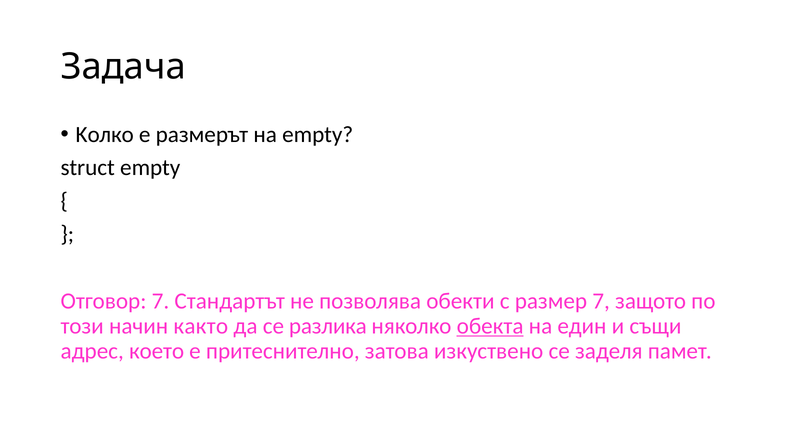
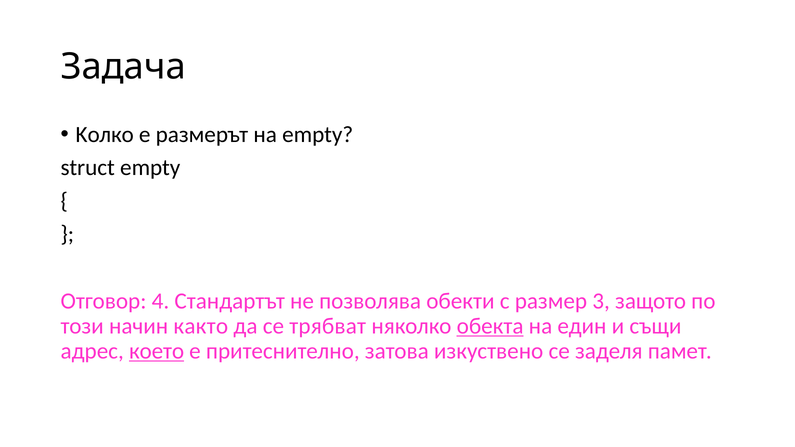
Отговор 7: 7 -> 4 (160, 301)
размер 7: 7 -> 3 (601, 301)
разлика: разлика -> трябват (328, 326)
което underline: none -> present (157, 351)
